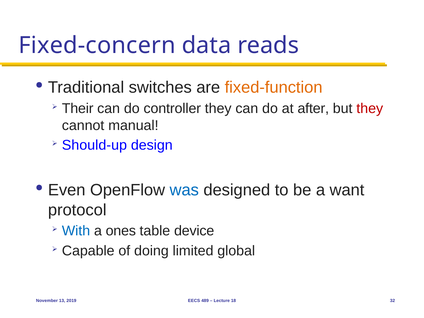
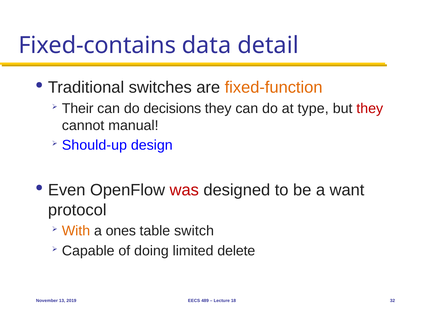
Fixed-concern: Fixed-concern -> Fixed-contains (97, 45)
reads: reads -> detail (268, 45)
controller: controller -> decisions (172, 108)
after: after -> type (313, 108)
was colour: blue -> red (184, 190)
With colour: blue -> orange (76, 231)
device: device -> switch (194, 231)
global: global -> delete (236, 251)
